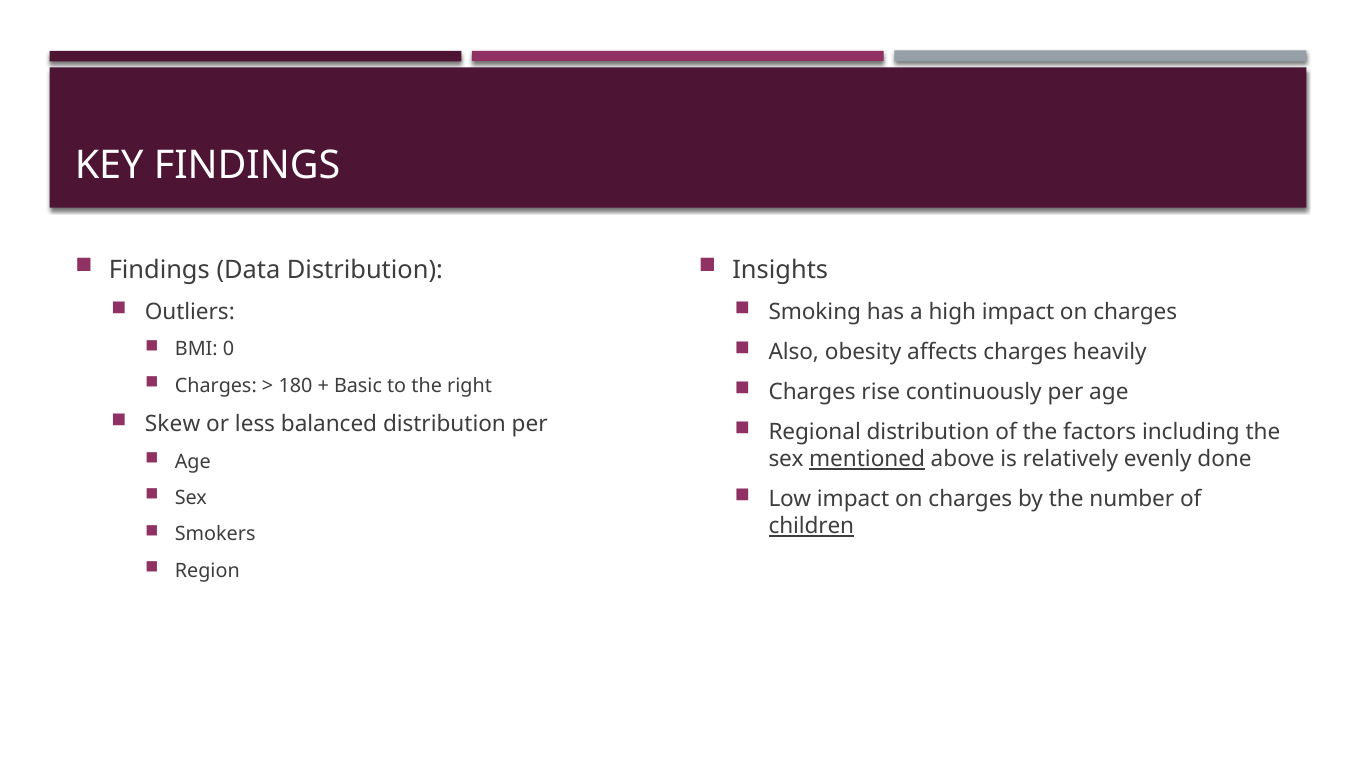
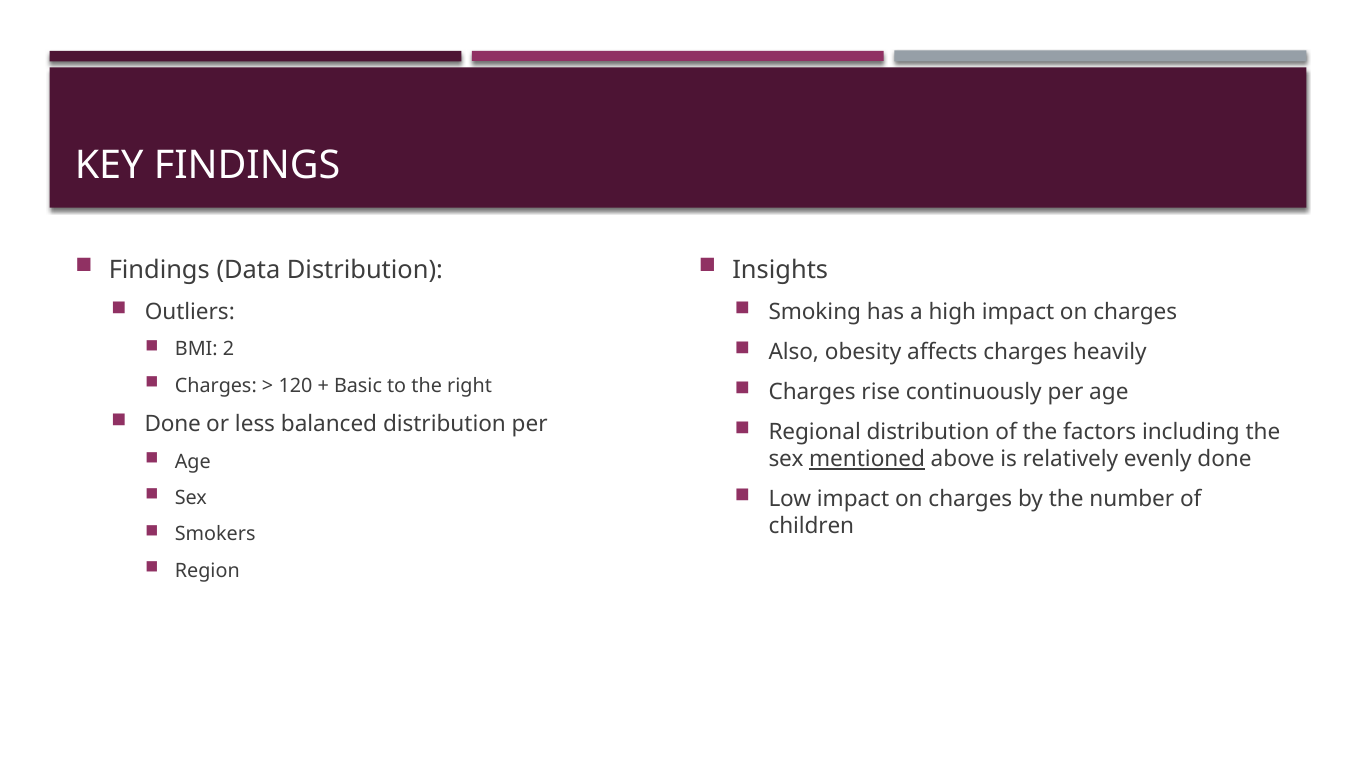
0: 0 -> 2 (228, 349)
180: 180 -> 120 (295, 385)
Skew: Skew -> Done (173, 424)
children underline: present -> none (811, 526)
